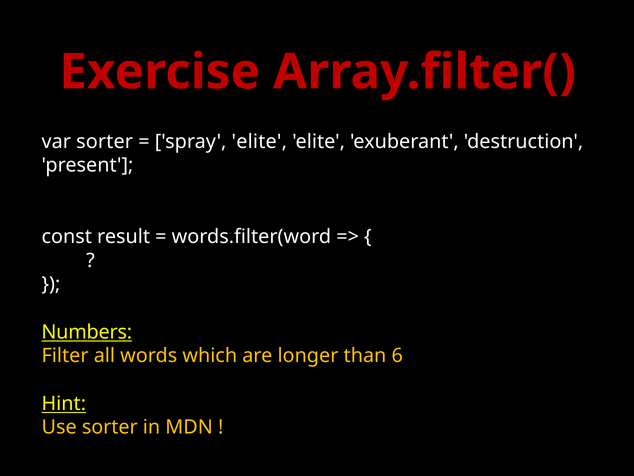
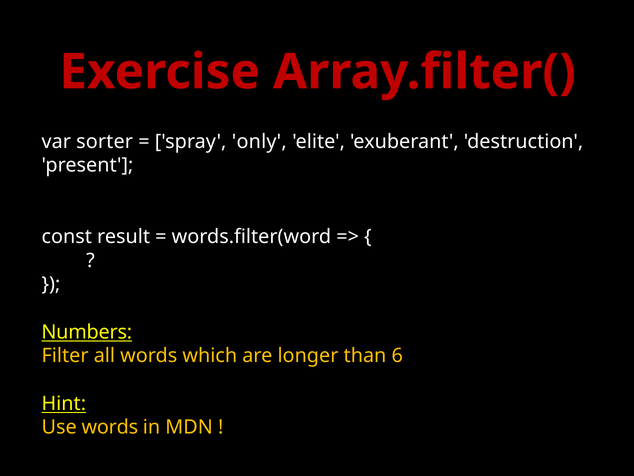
spray elite: elite -> only (259, 141)
Use sorter: sorter -> words (110, 427)
